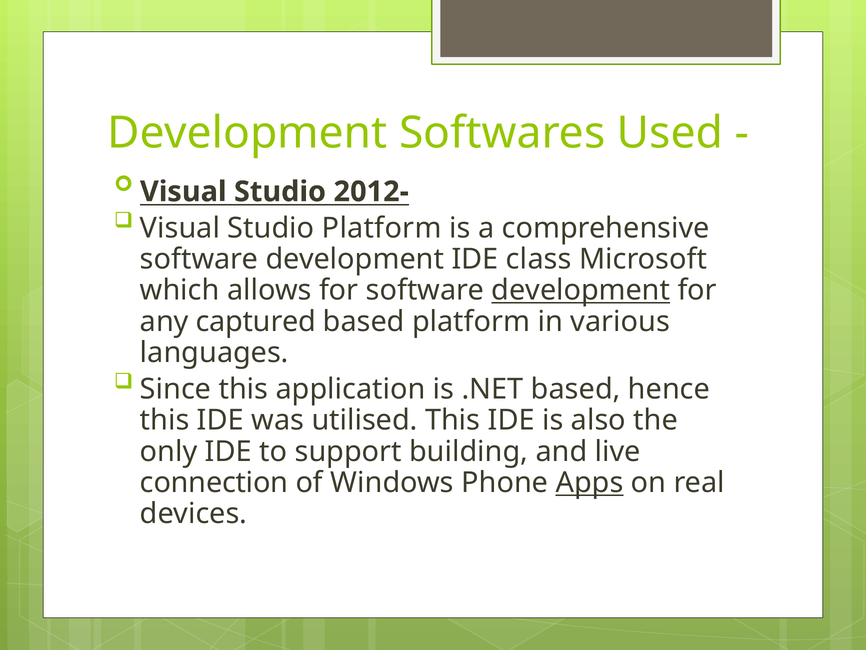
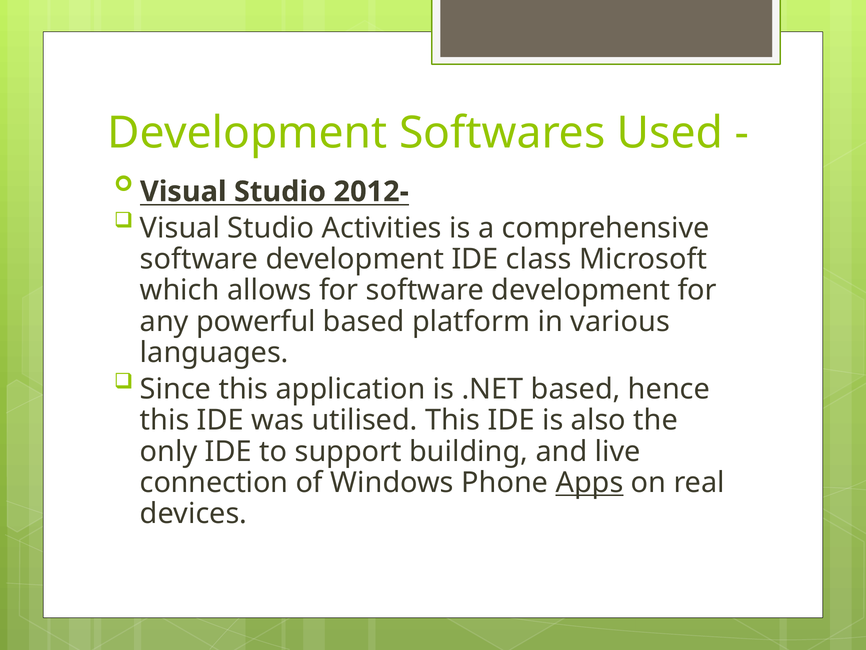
Studio Platform: Platform -> Activities (382, 228)
development underline: present -> none (581, 290)
captured: captured -> powerful (256, 321)
